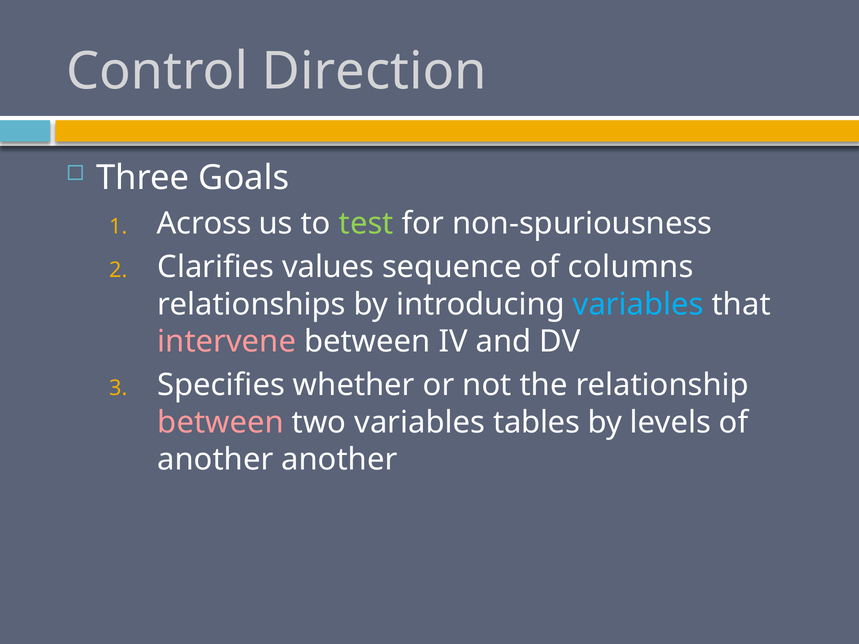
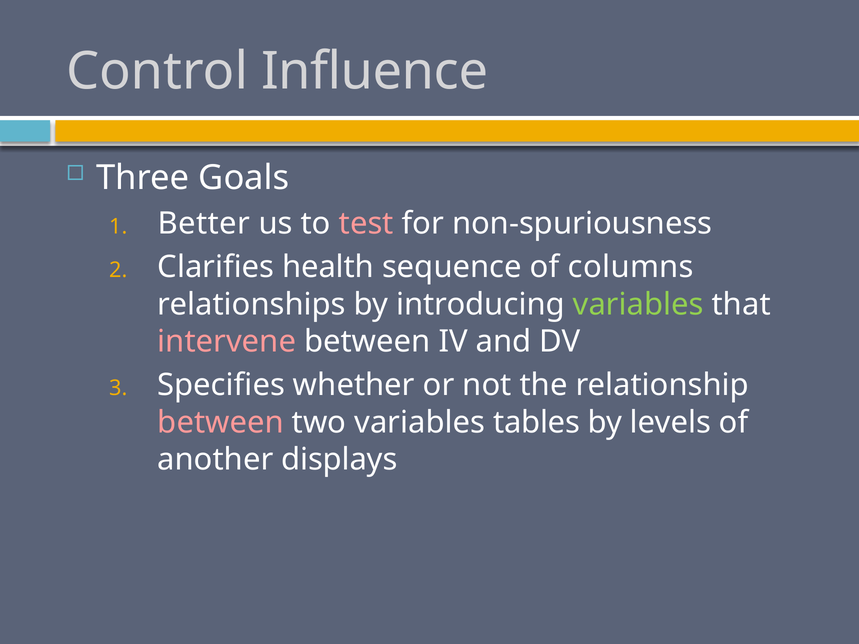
Direction: Direction -> Influence (375, 72)
Across: Across -> Better (204, 223)
test colour: light green -> pink (366, 223)
values: values -> health (328, 267)
variables colour: light blue -> light green (638, 304)
another another: another -> displays (339, 460)
